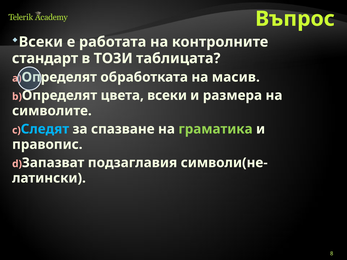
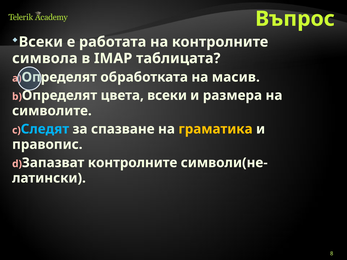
стандарт: стандарт -> символа (45, 58)
ТОЗИ: ТОЗИ -> IMAP (113, 58)
граматика colour: light green -> yellow (215, 129)
Запазват подзаглавия: подзаглавия -> контролните (133, 163)
